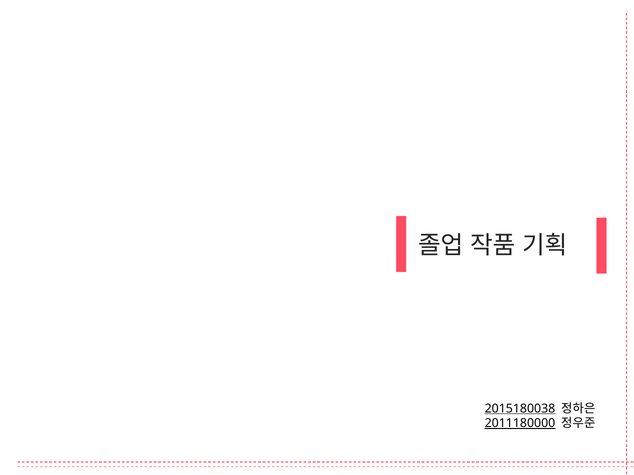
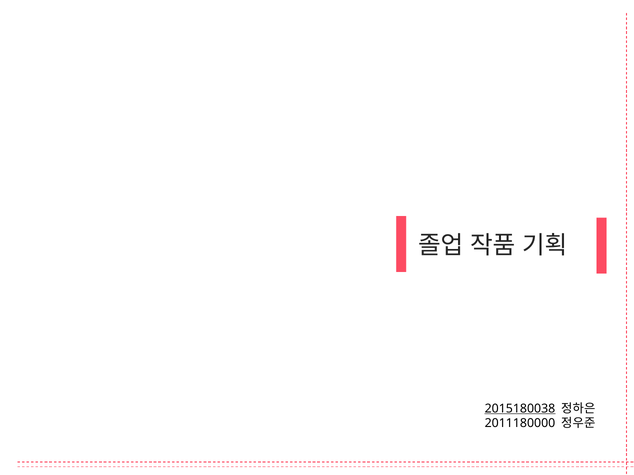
2011180000 underline: present -> none (520, 424)
